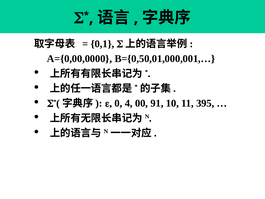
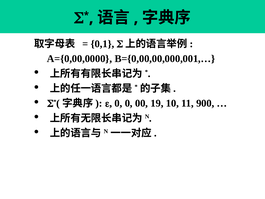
B={0,50,01,000,001,…: B={0,50,01,000,001,… -> B={0,00,00,000,001,… (165, 59)
0 4: 4 -> 0 (129, 103)
91: 91 -> 19 (157, 103)
395: 395 -> 900 (205, 103)
